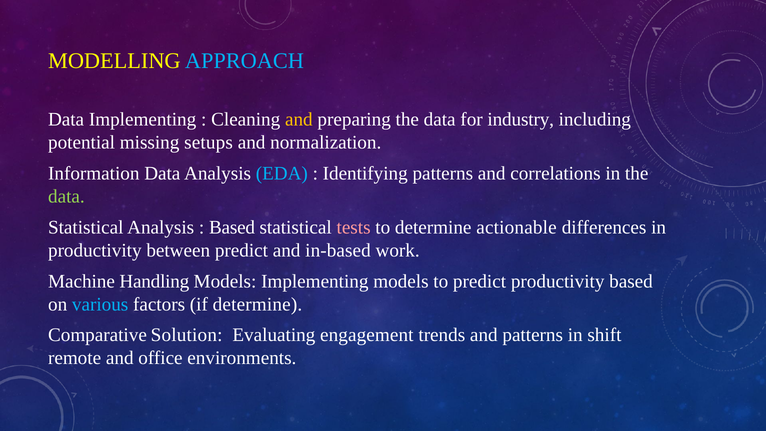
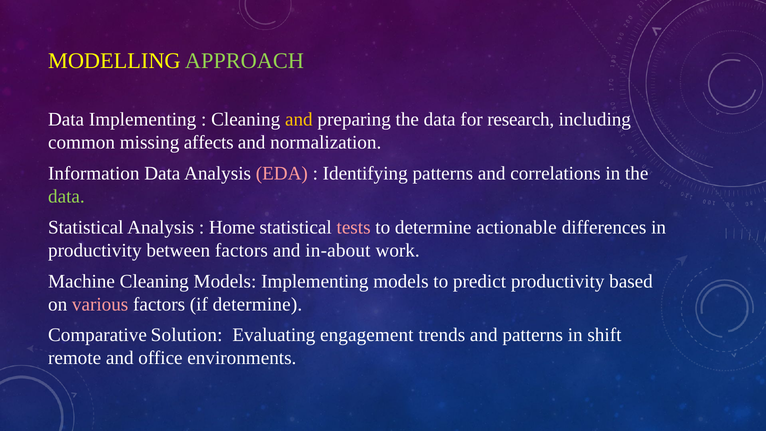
APPROACH colour: light blue -> light green (244, 61)
industry: industry -> research (521, 119)
potential: potential -> common (82, 142)
setups: setups -> affects (209, 142)
EDA colour: light blue -> pink (282, 173)
Based: Based -> Home (232, 227)
between predict: predict -> factors (241, 250)
in-based: in-based -> in-about (338, 250)
Machine Handling: Handling -> Cleaning (154, 281)
various colour: light blue -> pink (100, 304)
